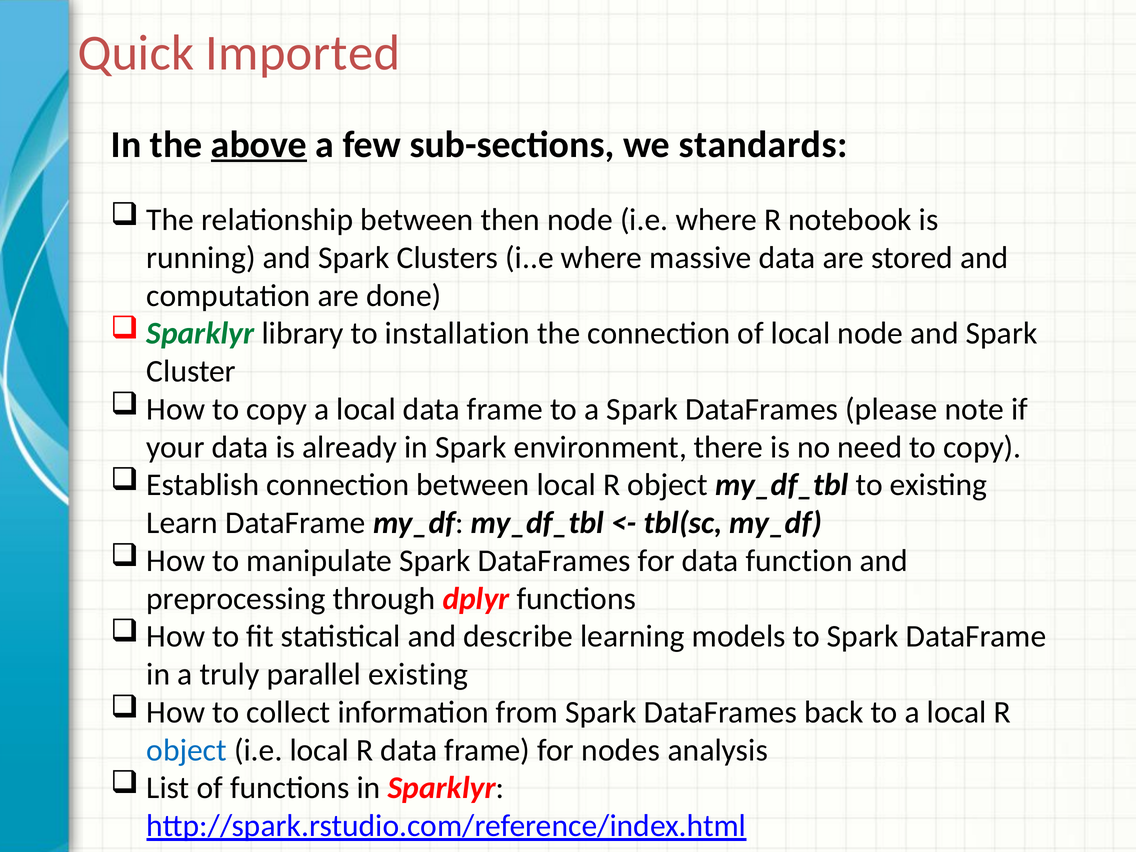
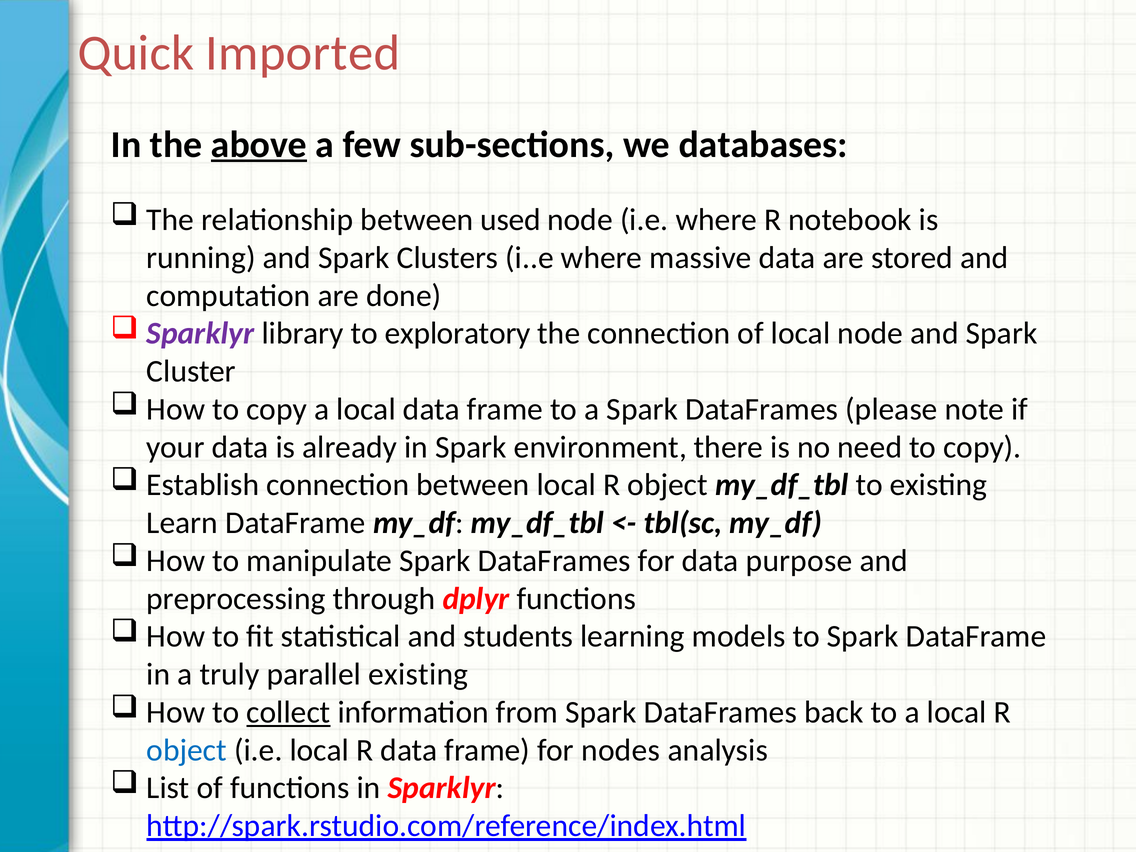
standards: standards -> databases (763, 145)
then: then -> used (511, 220)
Sparklyr colour: green -> purple (200, 333)
installation: installation -> exploratory (458, 333)
function: function -> purpose (799, 561)
describe: describe -> students (518, 637)
collect underline: none -> present (288, 712)
